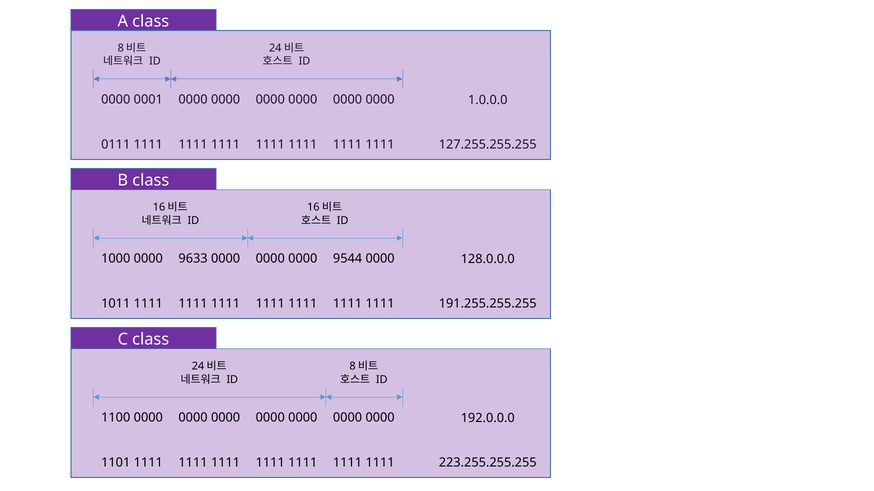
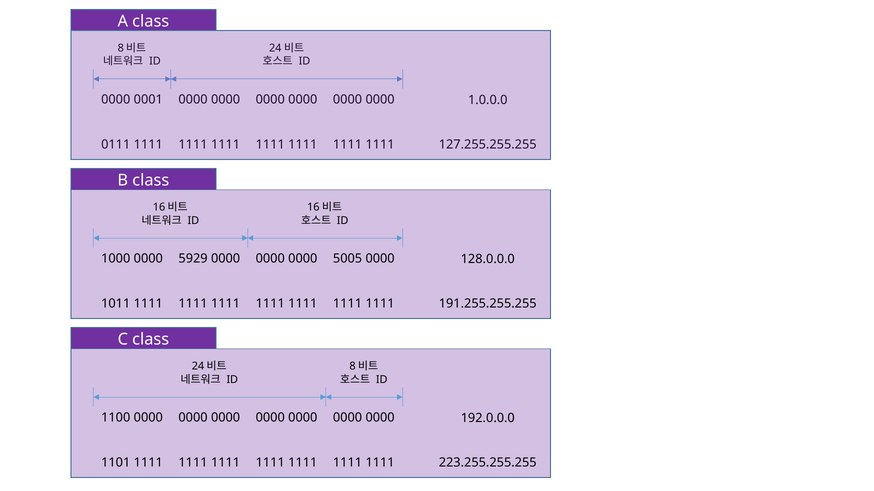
9633: 9633 -> 5929 (193, 259)
9544: 9544 -> 5005 (348, 259)
